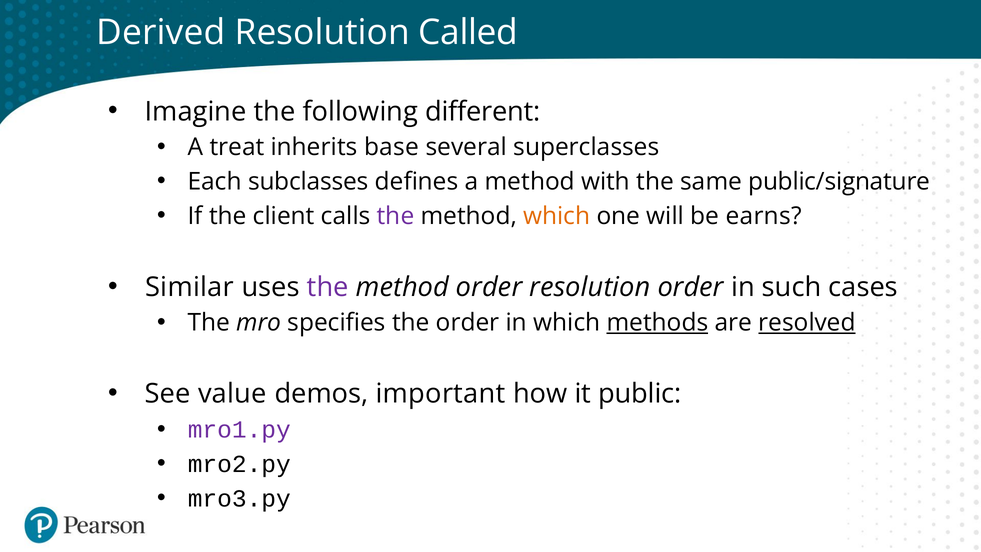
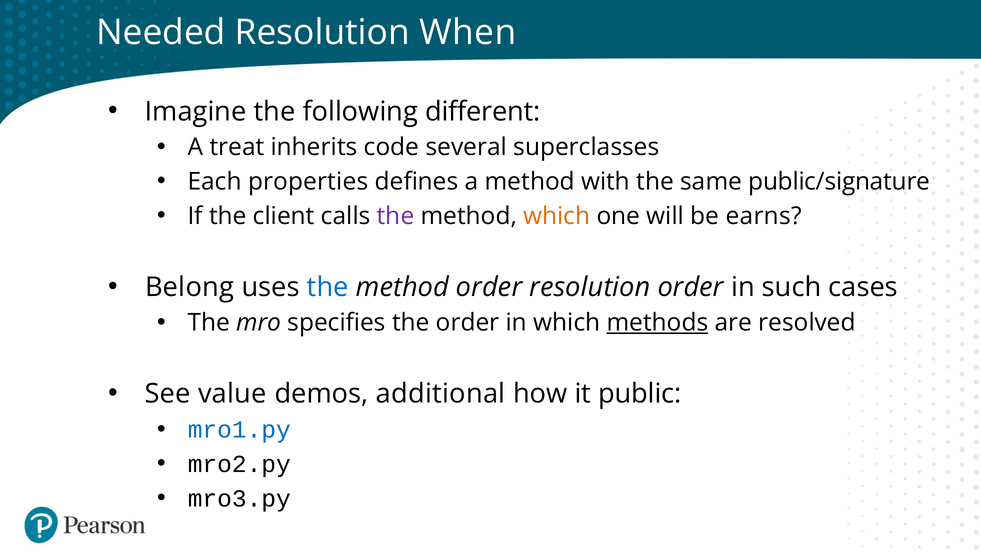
Derived: Derived -> Needed (161, 32)
Called: Called -> When (468, 32)
base: base -> code (391, 147)
subclasses: subclasses -> properties (308, 182)
Similar: Similar -> Belong (190, 287)
the colour: purple -> blue (328, 287)
resolved underline: present -> none (807, 323)
important: important -> additional (441, 394)
mro1.py colour: purple -> blue (239, 430)
